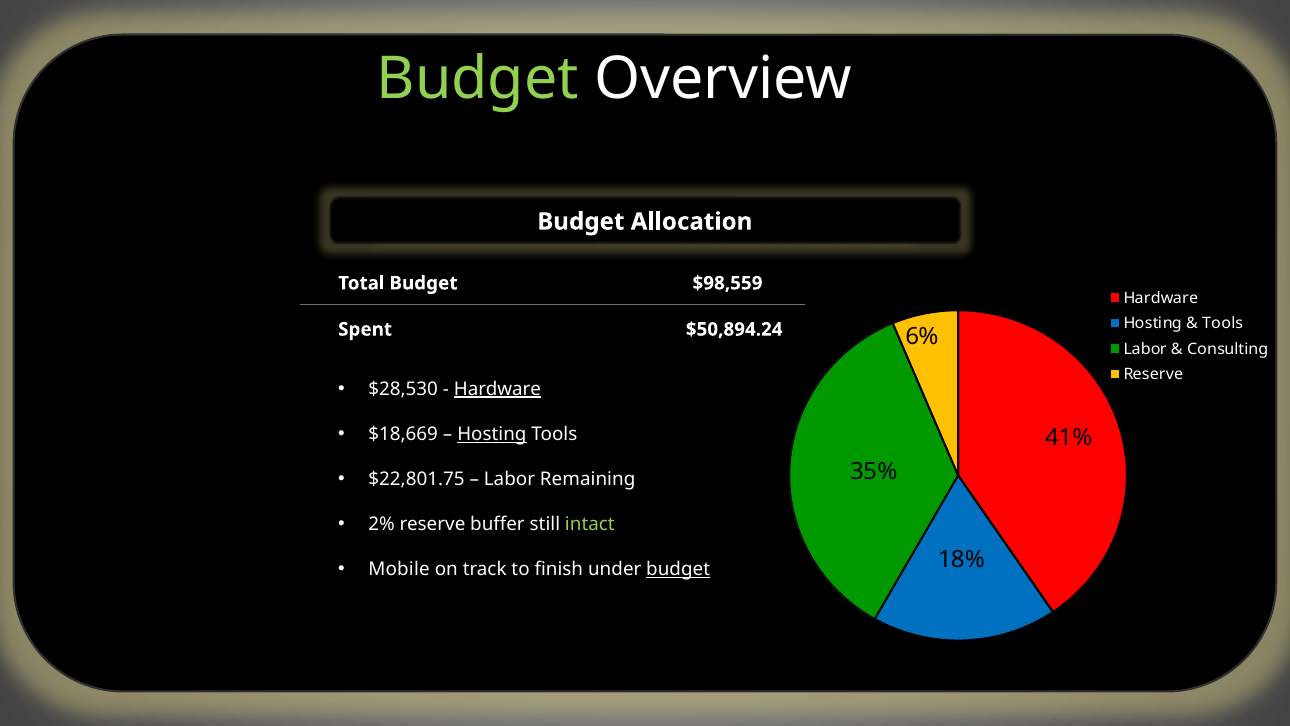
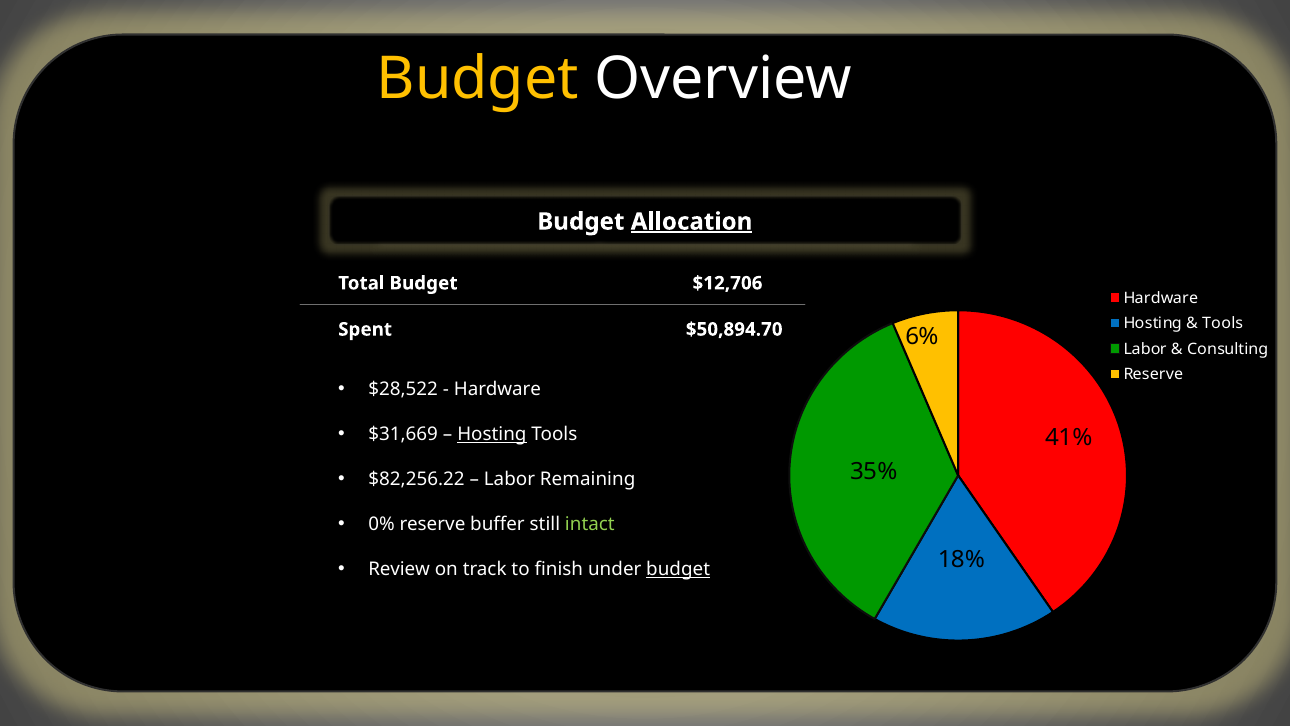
Budget colour: light green -> yellow (478, 79)
Allocation underline: none -> present (692, 222)
$98,559: $98,559 -> $12,706 (727, 283)
$50,894.24: $50,894.24 -> $50,894.70 (734, 329)
$28,530: $28,530 -> $28,522 (403, 389)
Hardware underline: present -> none (497, 389)
$18,669: $18,669 -> $31,669 (403, 434)
$22,801.75: $22,801.75 -> $82,256.22 (417, 479)
2%: 2% -> 0% (382, 524)
Mobile: Mobile -> Review (399, 569)
